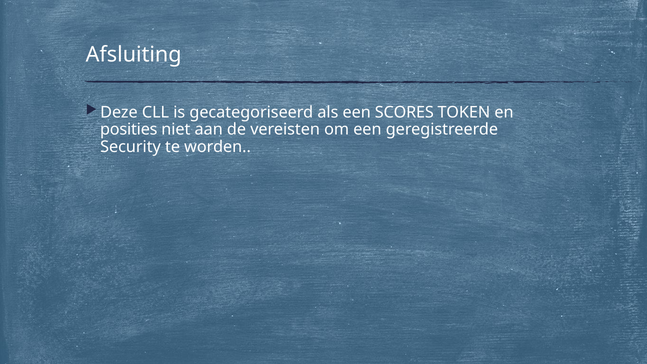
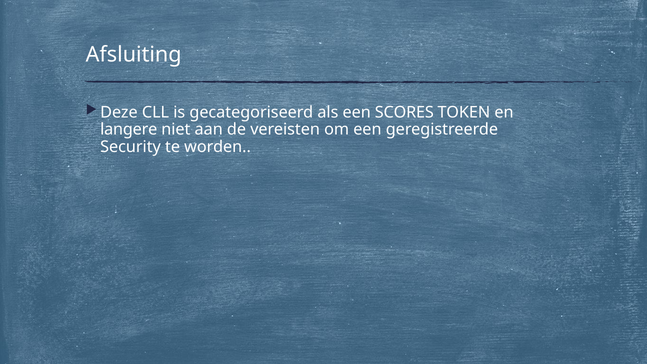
posities: posities -> langere (129, 130)
